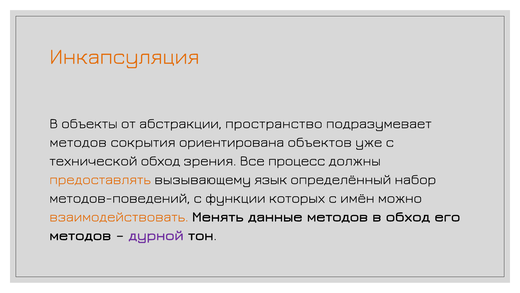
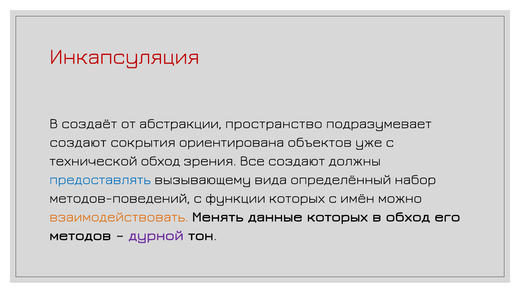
Инкапсуляция colour: orange -> red (124, 57)
объекты: объекты -> создаёт (89, 123)
методов: методов -> создают (78, 142)
Все процесс: процесс -> создают (297, 161)
предоставлять colour: orange -> blue (100, 179)
язык: язык -> вида (271, 179)
данные методов: методов -> которых (337, 216)
